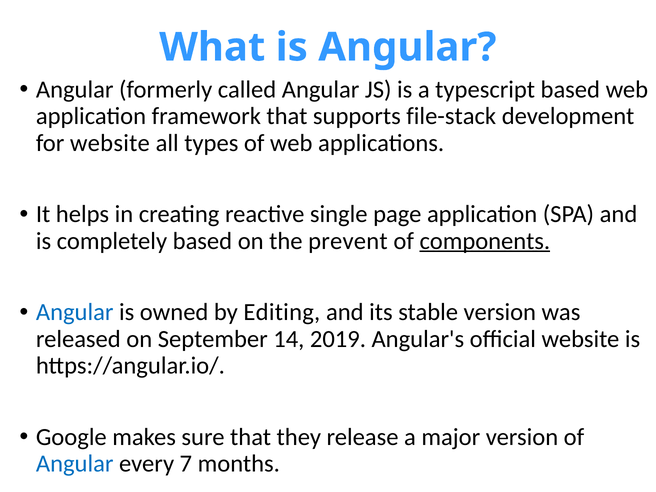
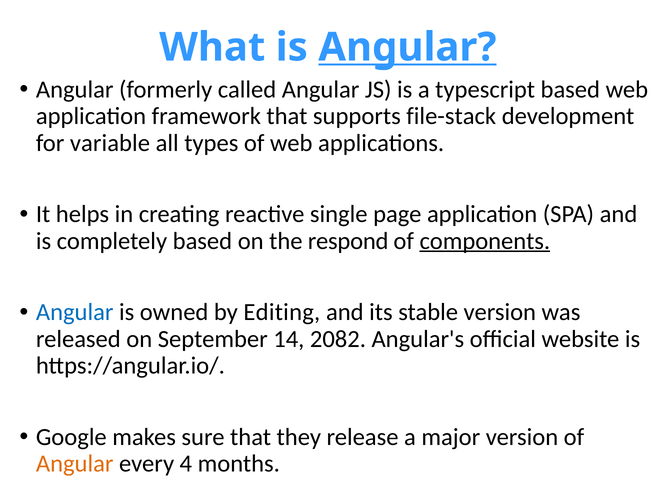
Angular underline: none -> present (407, 47)
for website: website -> variable (110, 143)
prevent: prevent -> respond (348, 241)
2019: 2019 -> 2082 (338, 339)
Angular colour: blue -> orange (75, 464)
7: 7 -> 4 (186, 464)
